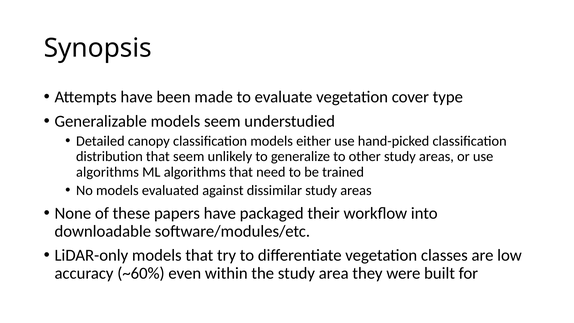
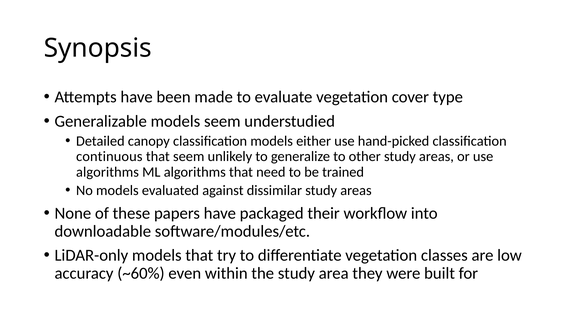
distribution: distribution -> continuous (109, 156)
